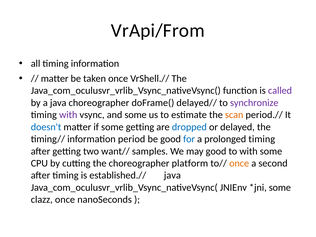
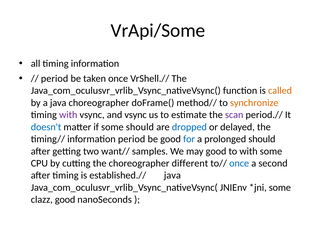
VrApi/From: VrApi/From -> VrApi/Some (158, 31)
matter: matter -> period (55, 79)
called colour: purple -> orange (280, 91)
delayed//: delayed// -> method// (197, 103)
synchronize colour: purple -> orange (254, 103)
and some: some -> vsync (136, 115)
scan colour: orange -> purple (234, 115)
some getting: getting -> should (140, 127)
prolonged timing: timing -> should (262, 139)
platform: platform -> different (190, 163)
once colour: orange -> blue (239, 163)
clazz once: once -> good (65, 200)
